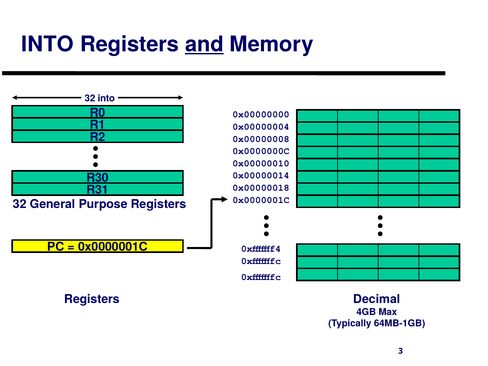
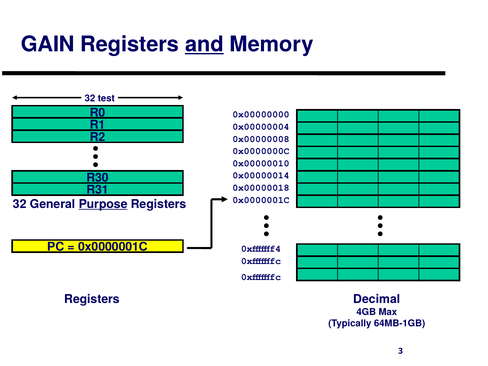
INTO: INTO -> GAIN (48, 44)
32 into: into -> test (106, 98)
Purpose underline: none -> present (103, 204)
